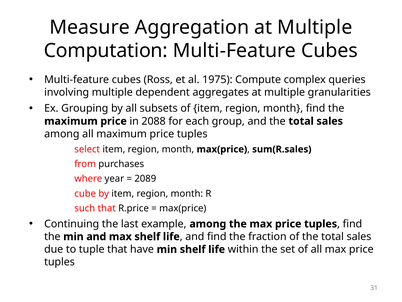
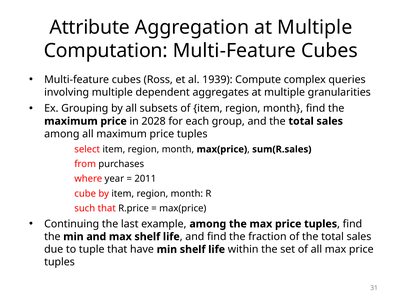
Measure: Measure -> Attribute (90, 27)
1975: 1975 -> 1939 (217, 79)
2088: 2088 -> 2028 (154, 121)
2089: 2089 -> 2011 (145, 179)
